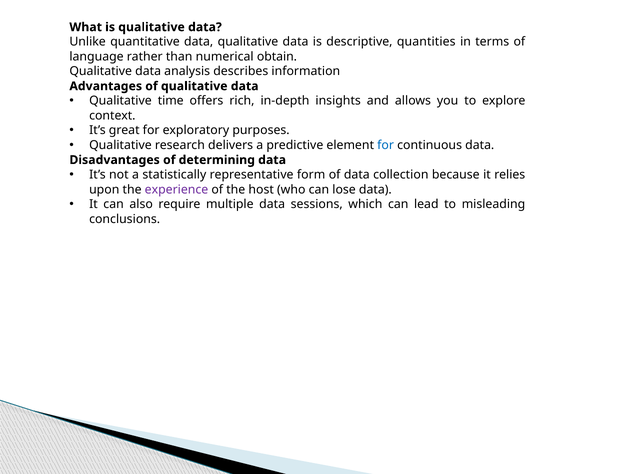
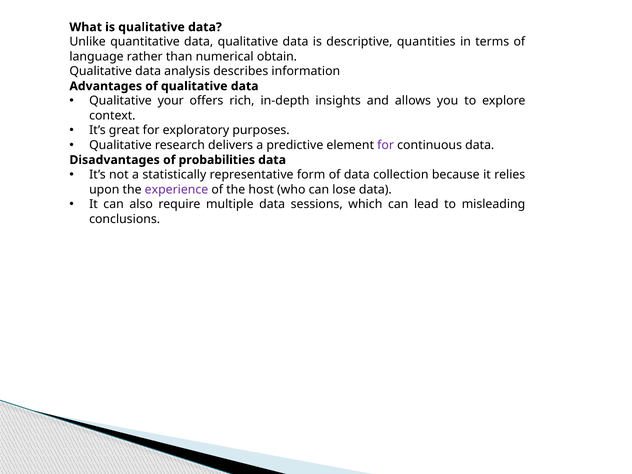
time: time -> your (171, 101)
for colour: blue -> purple (386, 145)
determining: determining -> probabilities (217, 160)
